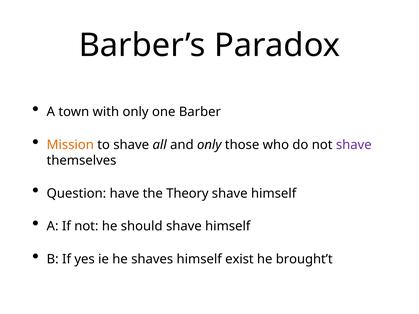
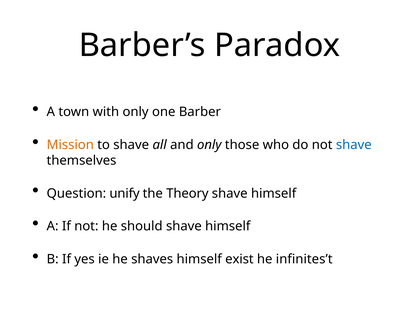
shave colour: purple -> blue (354, 145)
have: have -> unify (125, 194)
brought’t: brought’t -> infinites’t (304, 259)
